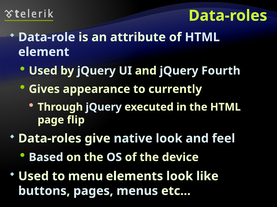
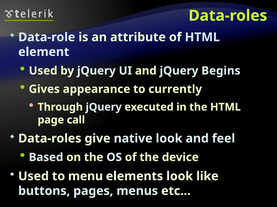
Fourth: Fourth -> Begins (221, 71)
flip: flip -> call (76, 120)
